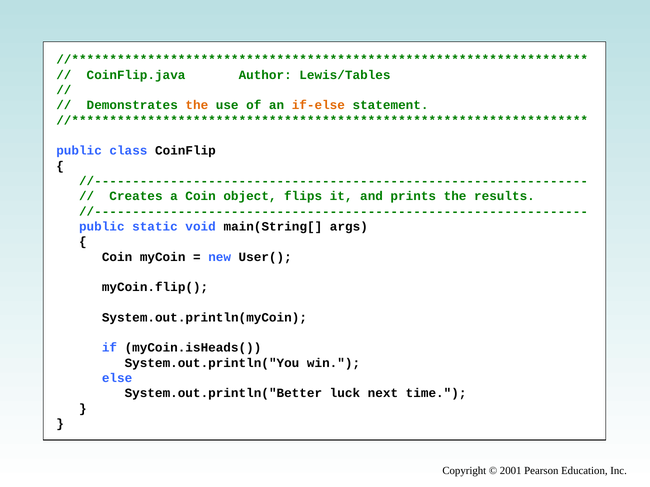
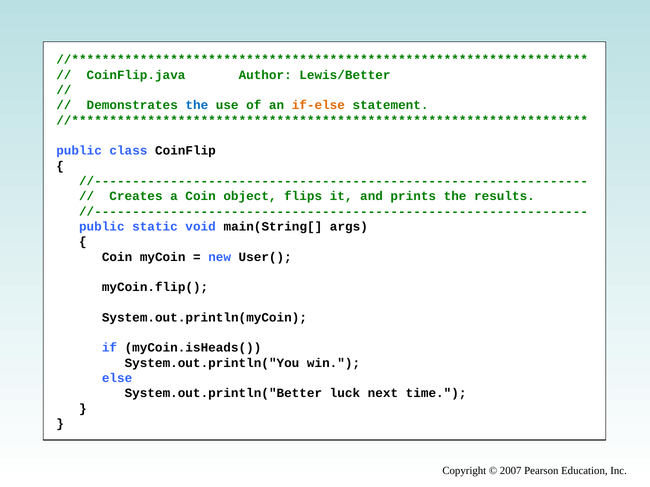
Lewis/Tables: Lewis/Tables -> Lewis/Better (345, 75)
the colour: orange -> blue (197, 105)
2001: 2001 -> 2007 (511, 471)
